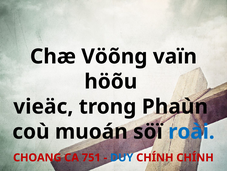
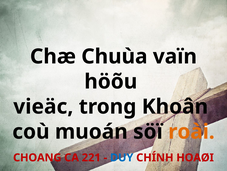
Vöõng: Vöõng -> Chuùa (114, 56)
Phaùn: Phaùn -> Khoân (175, 106)
roài colour: blue -> orange (191, 131)
751: 751 -> 221 (91, 157)
CHÍNH CHÍNH: CHÍNH -> HOAØI (195, 157)
